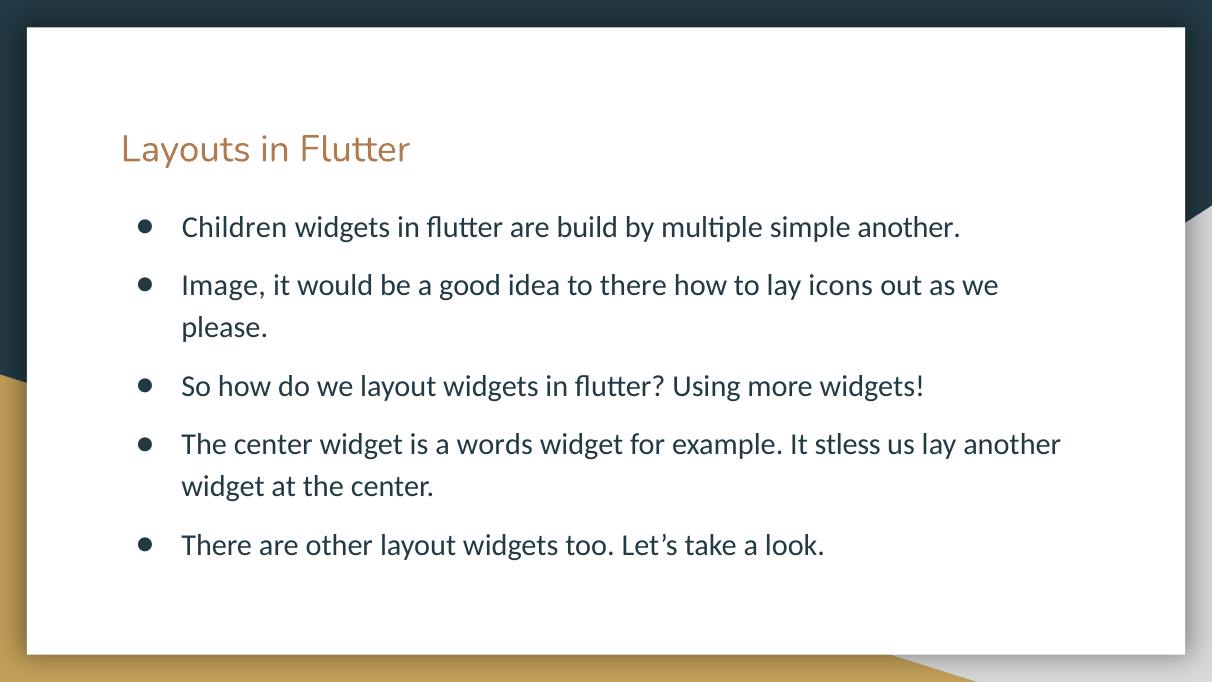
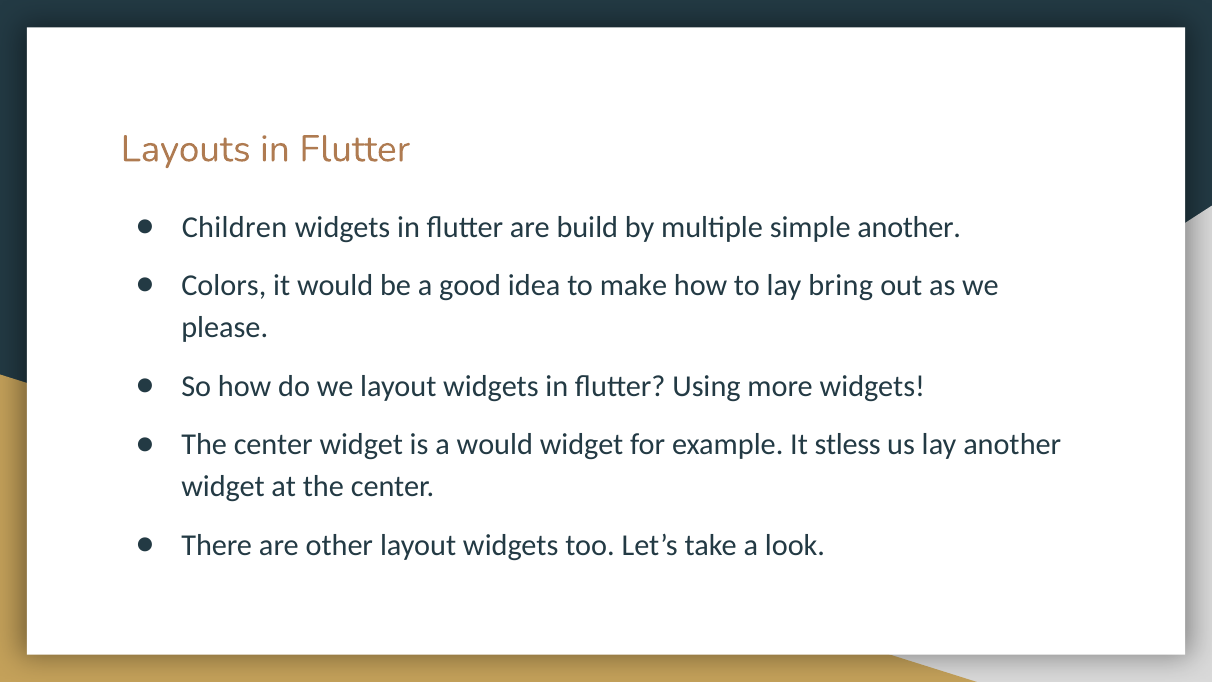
Image: Image -> Colors (224, 286)
to there: there -> make (633, 286)
icons: icons -> bring (841, 286)
a words: words -> would (495, 445)
